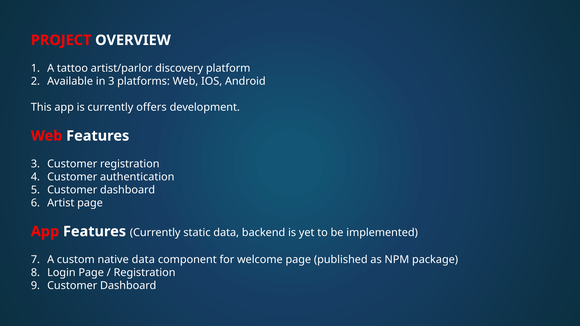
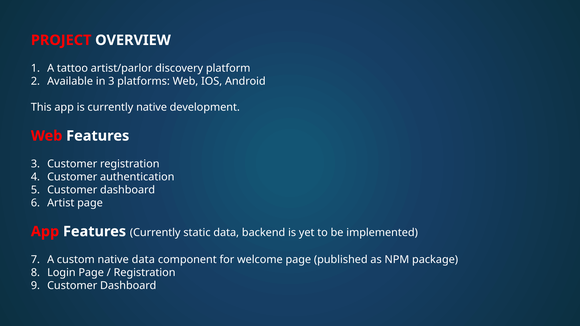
currently offers: offers -> native (152, 107)
